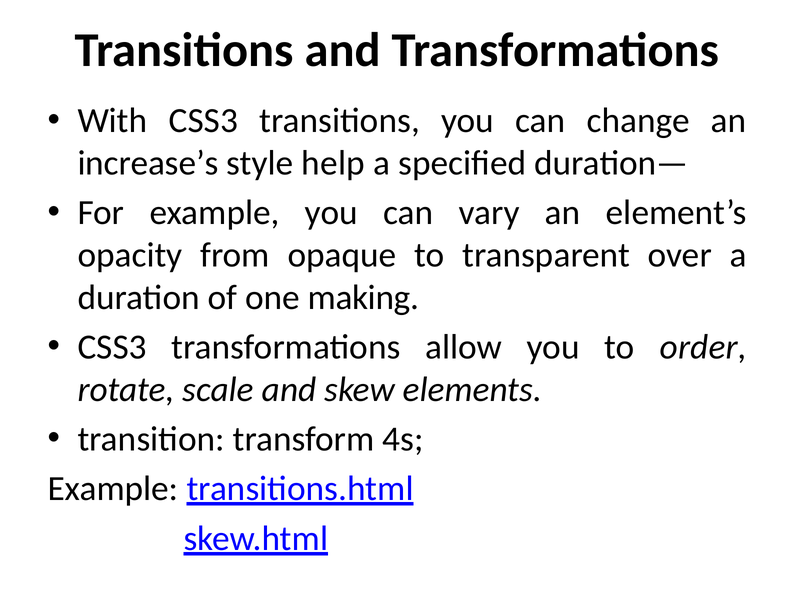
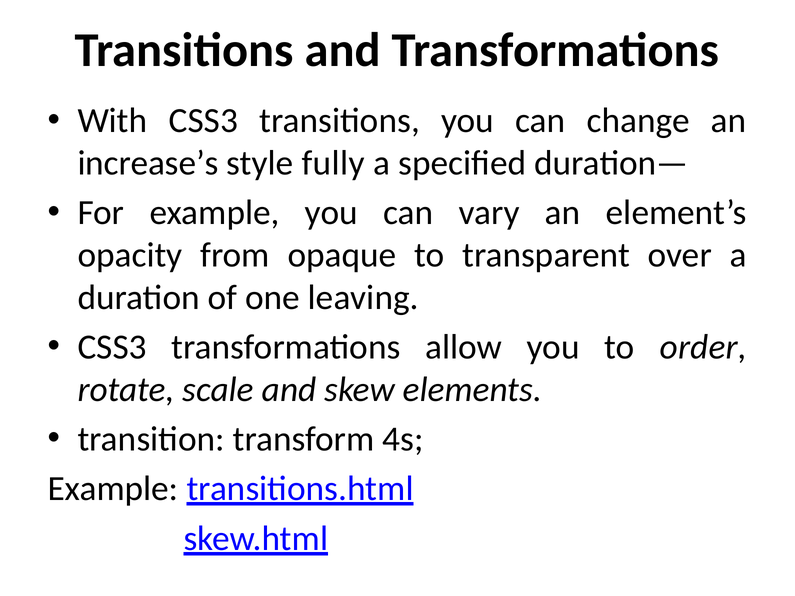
help: help -> fully (333, 163)
making: making -> leaving (363, 298)
